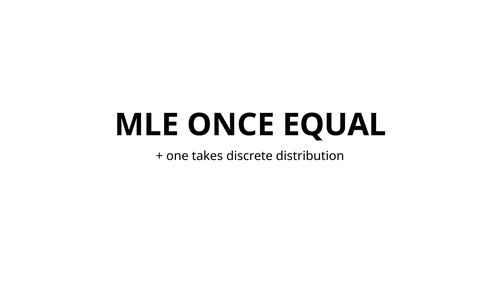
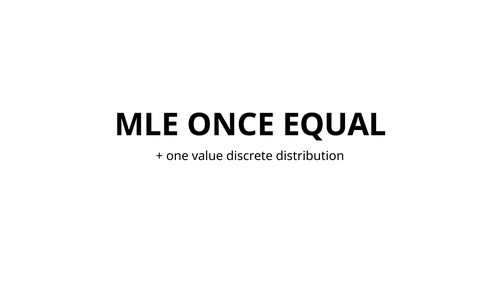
takes: takes -> value (207, 156)
